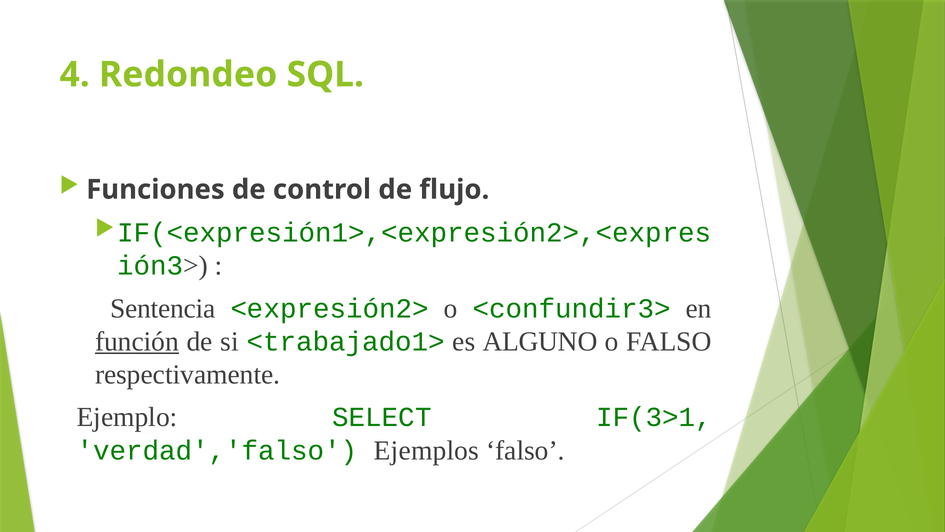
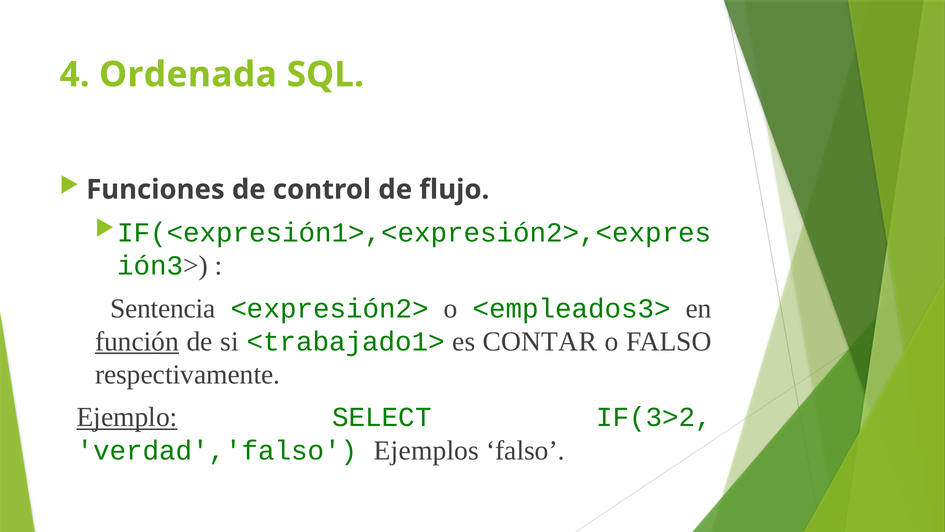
Redondeo: Redondeo -> Ordenada (188, 75)
<confundir3>: <confundir3> -> <empleados3> (572, 308)
ALGUNO: ALGUNO -> CONTAR (540, 341)
Ejemplo underline: none -> present (127, 417)
IF(3>1: IF(3>1 -> IF(3>2 (654, 417)
